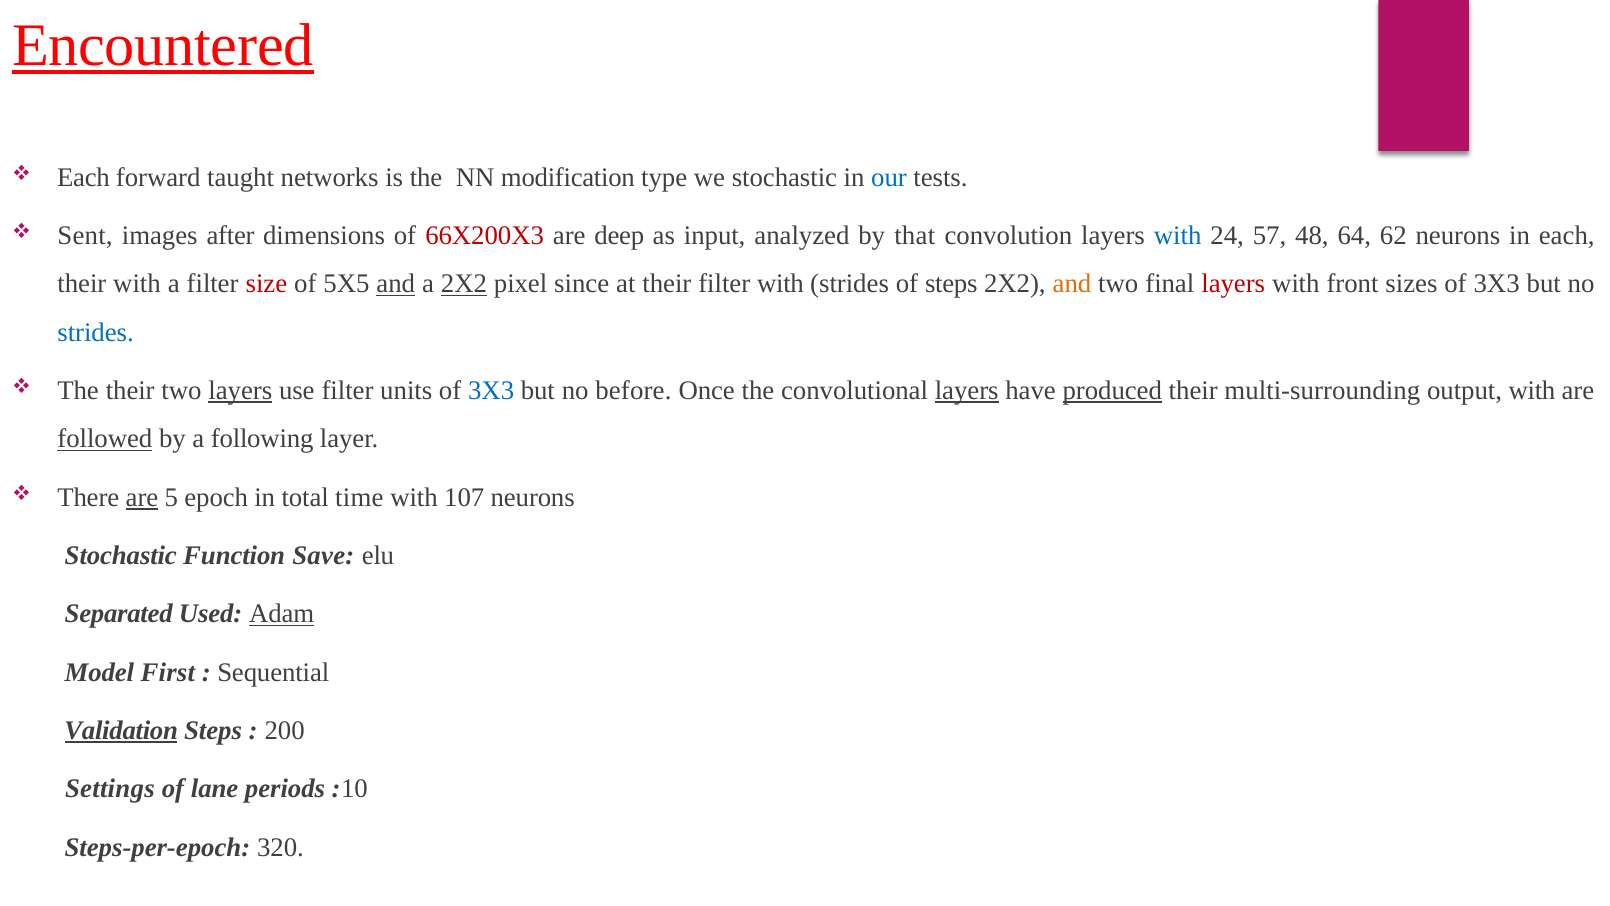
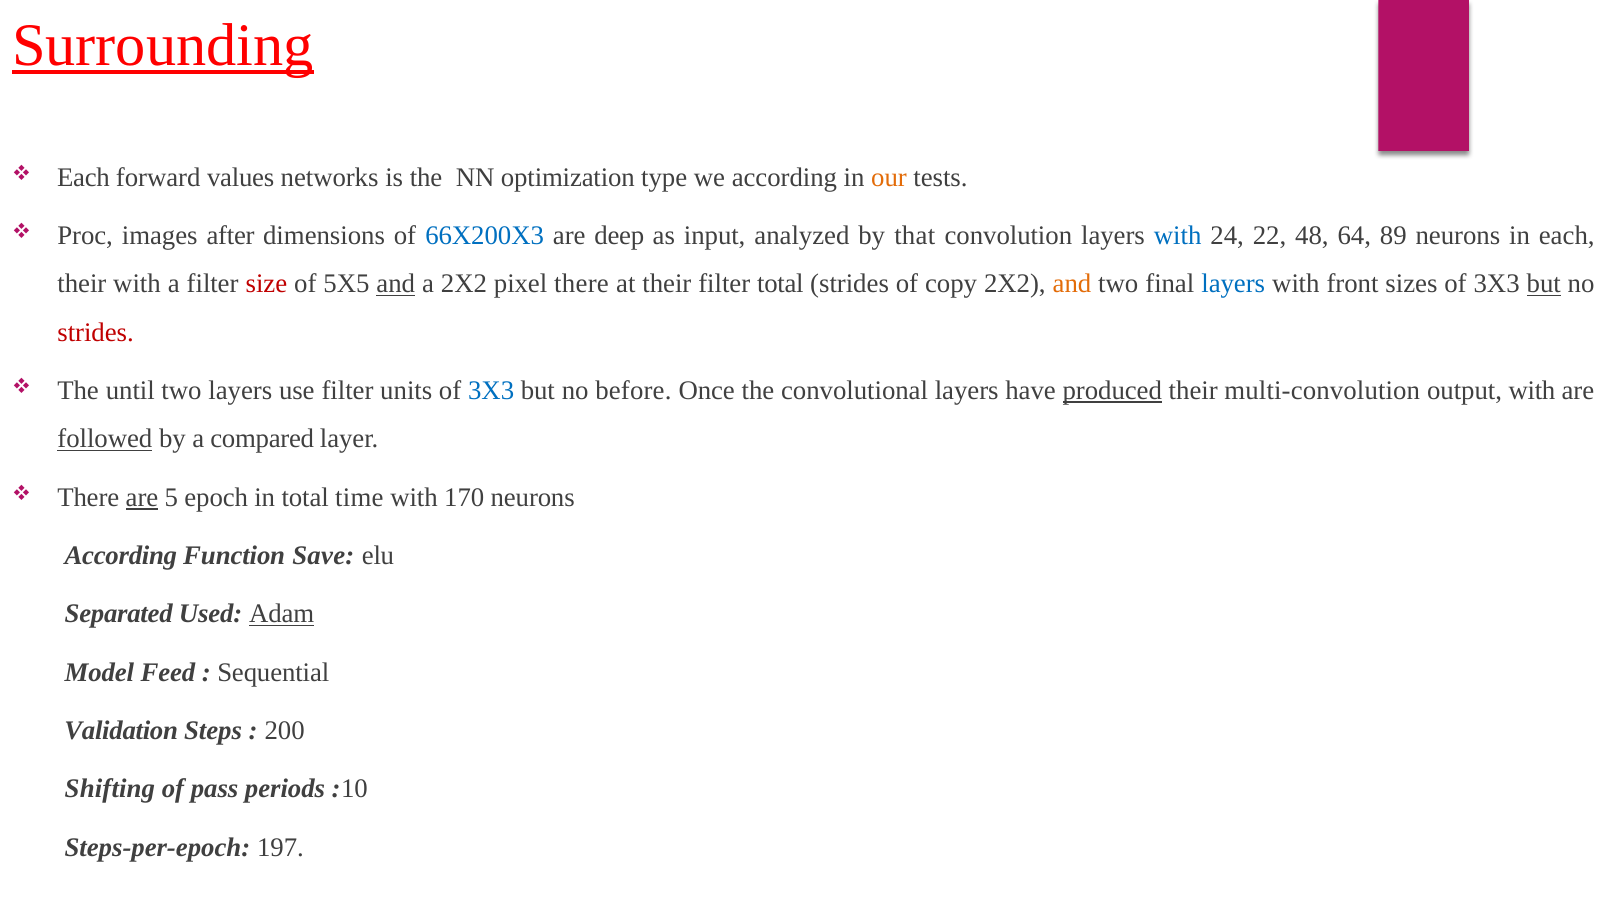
Encountered: Encountered -> Surrounding (163, 45)
taught: taught -> values (241, 177)
modification: modification -> optimization (568, 177)
we stochastic: stochastic -> according (784, 177)
our colour: blue -> orange (889, 177)
Sent: Sent -> Proc (85, 236)
66X200X3 colour: red -> blue (485, 236)
57: 57 -> 22 (1270, 236)
62: 62 -> 89 (1393, 236)
2X2 underline: present -> none (464, 284)
pixel since: since -> there (582, 284)
filter with: with -> total (780, 284)
of steps: steps -> copy (951, 284)
layers colour: red -> blue (1233, 284)
but underline: none -> present (1544, 284)
strides colour: blue -> red (96, 332)
The their: their -> until (130, 390)
layers underline: present -> none (240, 390)
layers underline: present -> none (967, 390)
multi-surrounding: multi-surrounding -> multi-convolution (1322, 390)
following: following -> compared (262, 439)
107: 107 -> 170 (464, 497)
Stochastic: Stochastic -> According (121, 555)
First: First -> Feed (168, 672)
Validation underline: present -> none (121, 730)
Settings: Settings -> Shifting (110, 789)
lane: lane -> pass (215, 789)
320: 320 -> 197 (280, 847)
